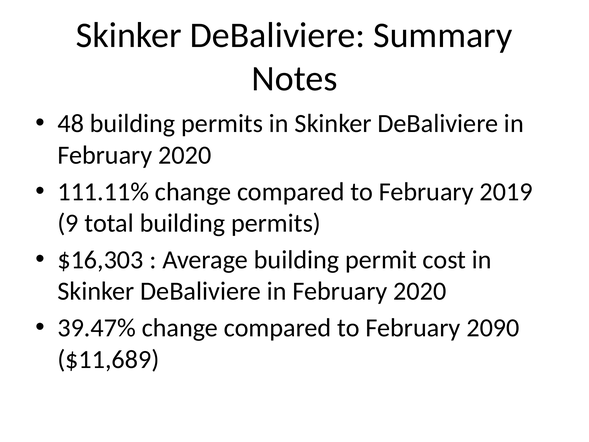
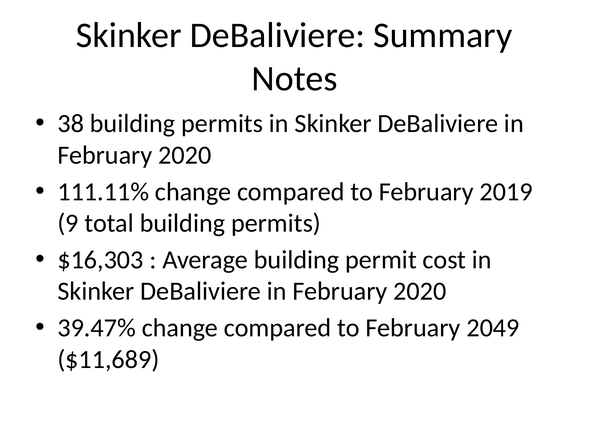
48: 48 -> 38 (71, 124)
2090: 2090 -> 2049 (493, 328)
